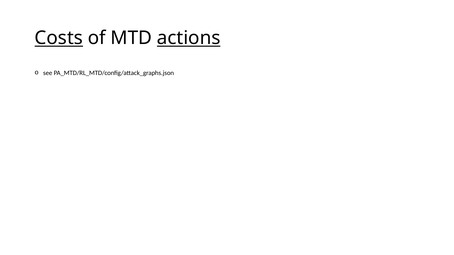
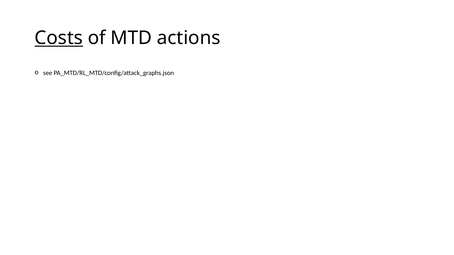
actions underline: present -> none (189, 38)
